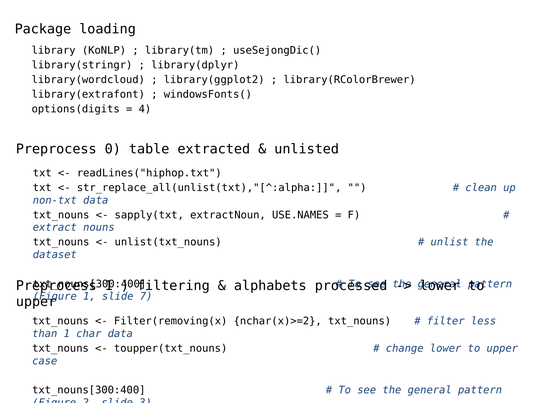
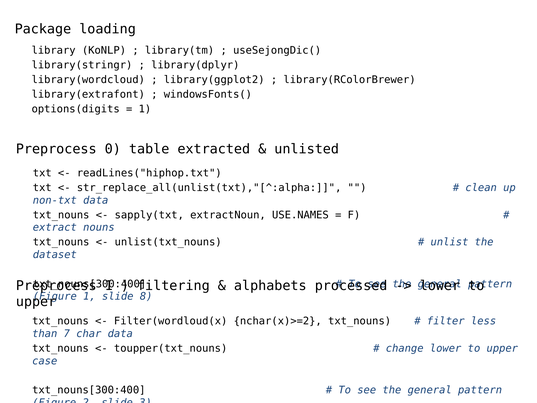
4: 4 -> 1 (145, 109)
7: 7 -> 8 (146, 296)
Filter(removing(x: Filter(removing(x -> Filter(wordloud(x (171, 321)
than 1: 1 -> 7 (67, 334)
